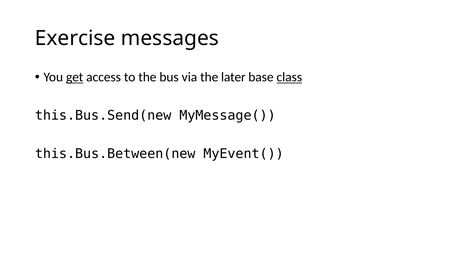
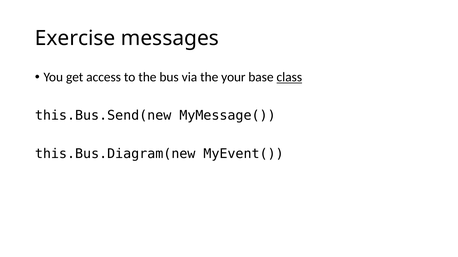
get underline: present -> none (75, 77)
later: later -> your (233, 77)
this.Bus.Between(new: this.Bus.Between(new -> this.Bus.Diagram(new (115, 154)
